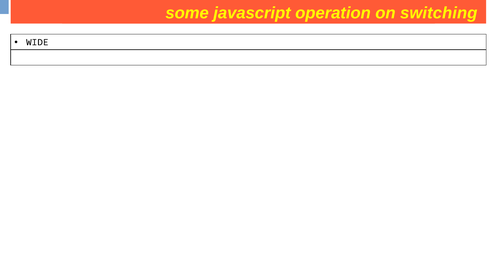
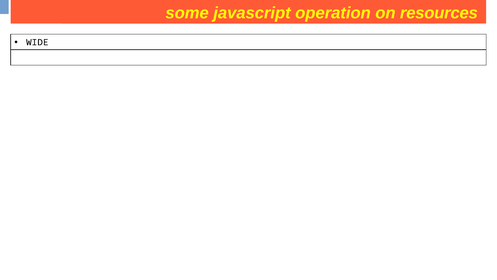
switching: switching -> resources (439, 13)
